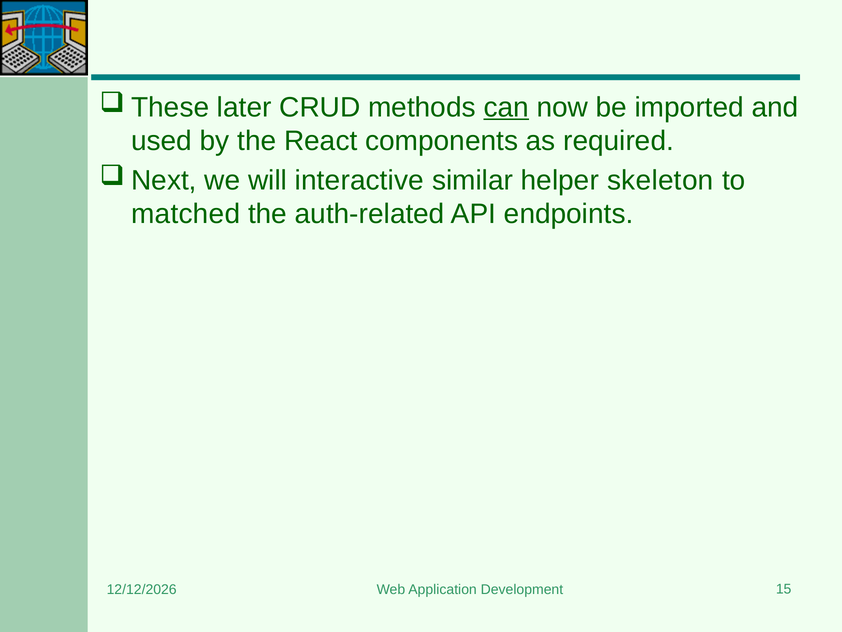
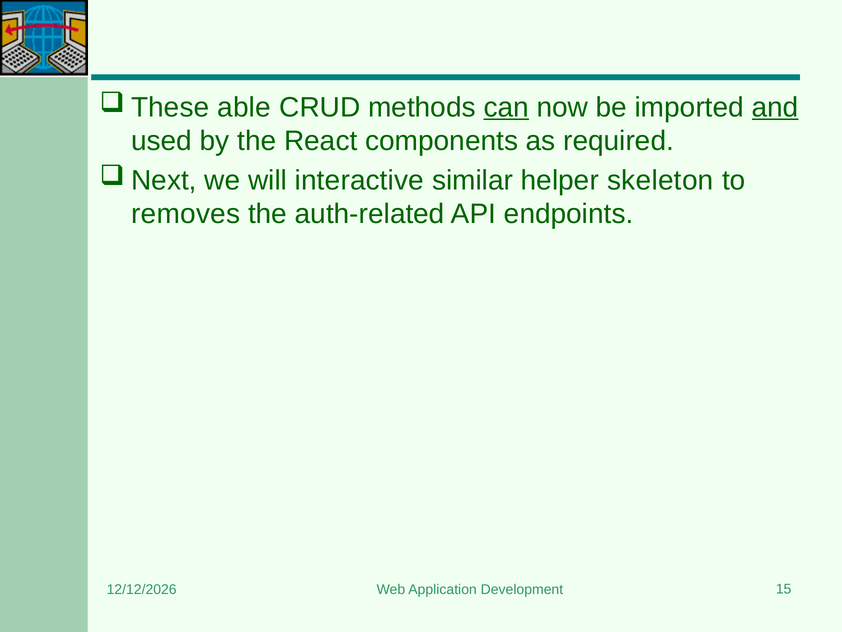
later: later -> able (244, 107)
and underline: none -> present (775, 107)
matched: matched -> removes (186, 214)
